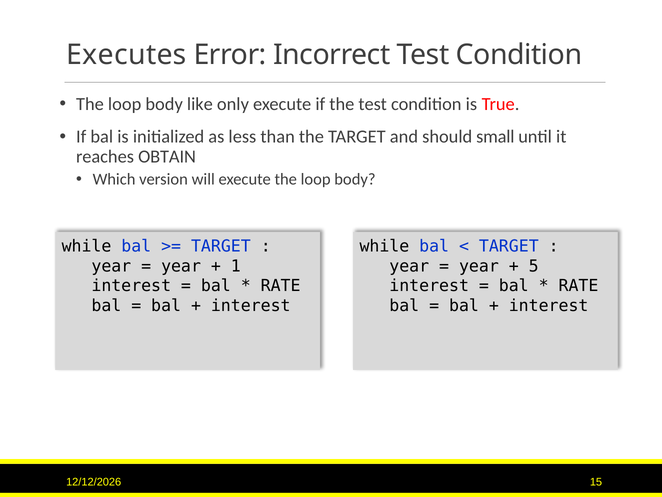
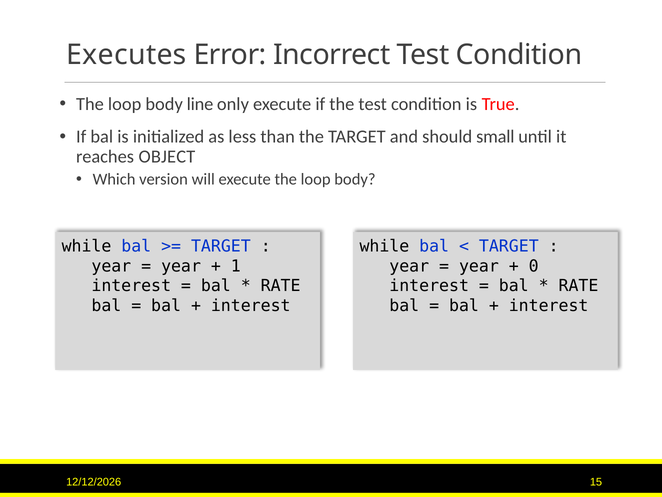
like: like -> line (200, 104)
OBTAIN: OBTAIN -> OBJECT (167, 157)
5: 5 -> 0 (534, 266)
